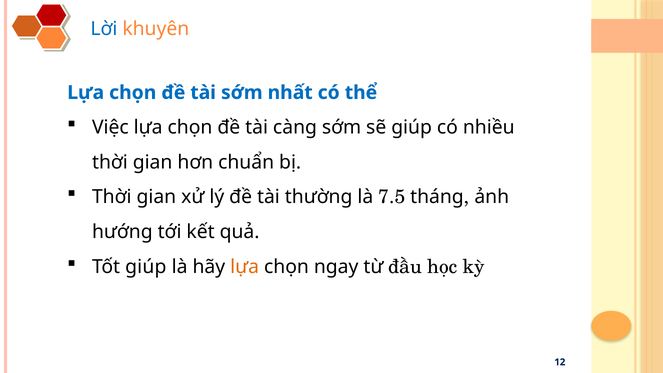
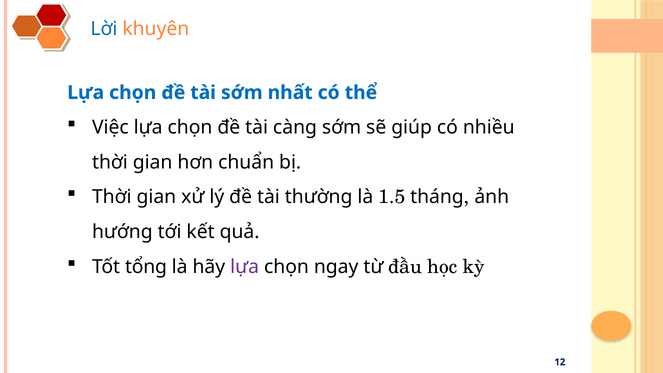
7.5: 7.5 -> 1.5 (392, 197)
Tốt giúp: giúp -> tổng (146, 267)
lựa colour: orange -> purple (245, 267)
